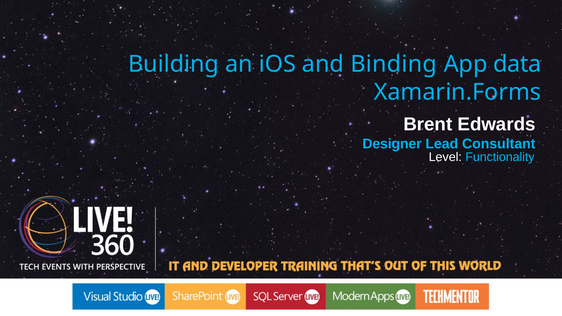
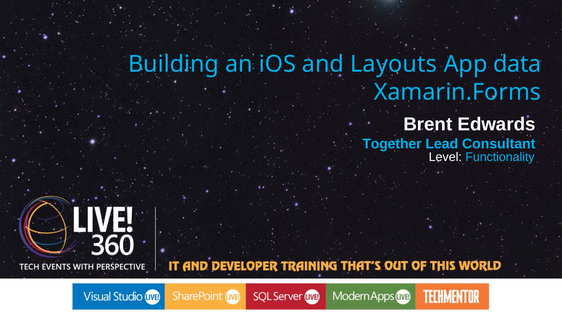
Binding: Binding -> Layouts (394, 64)
Designer: Designer -> Together (392, 144)
